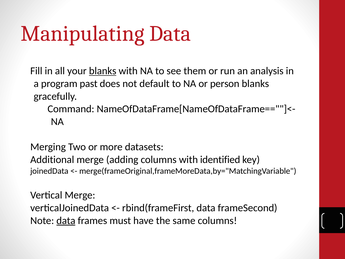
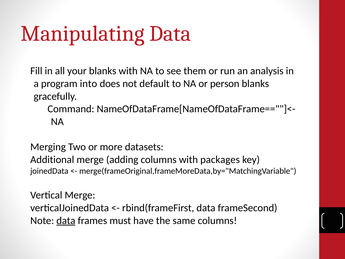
blanks underline: present -> none (103, 71)
past: past -> into (88, 84)
identified: identified -> packages (220, 159)
